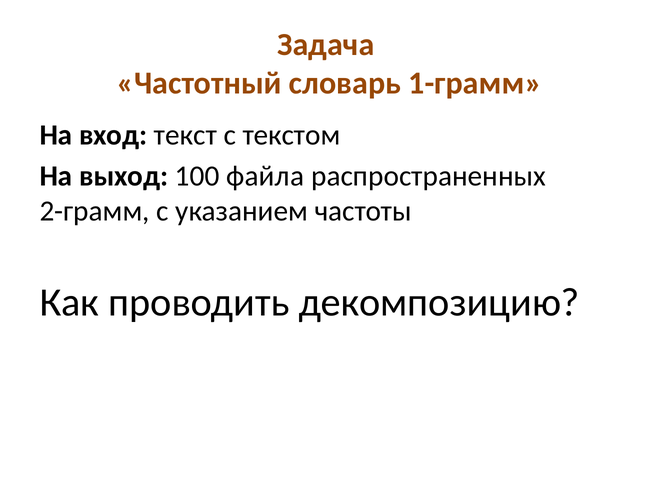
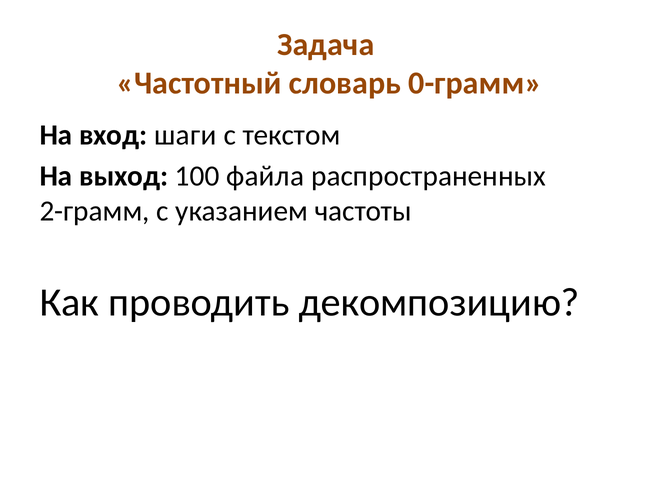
1-грамм: 1-грамм -> 0-грамм (475, 83)
текст: текст -> шаги (185, 135)
